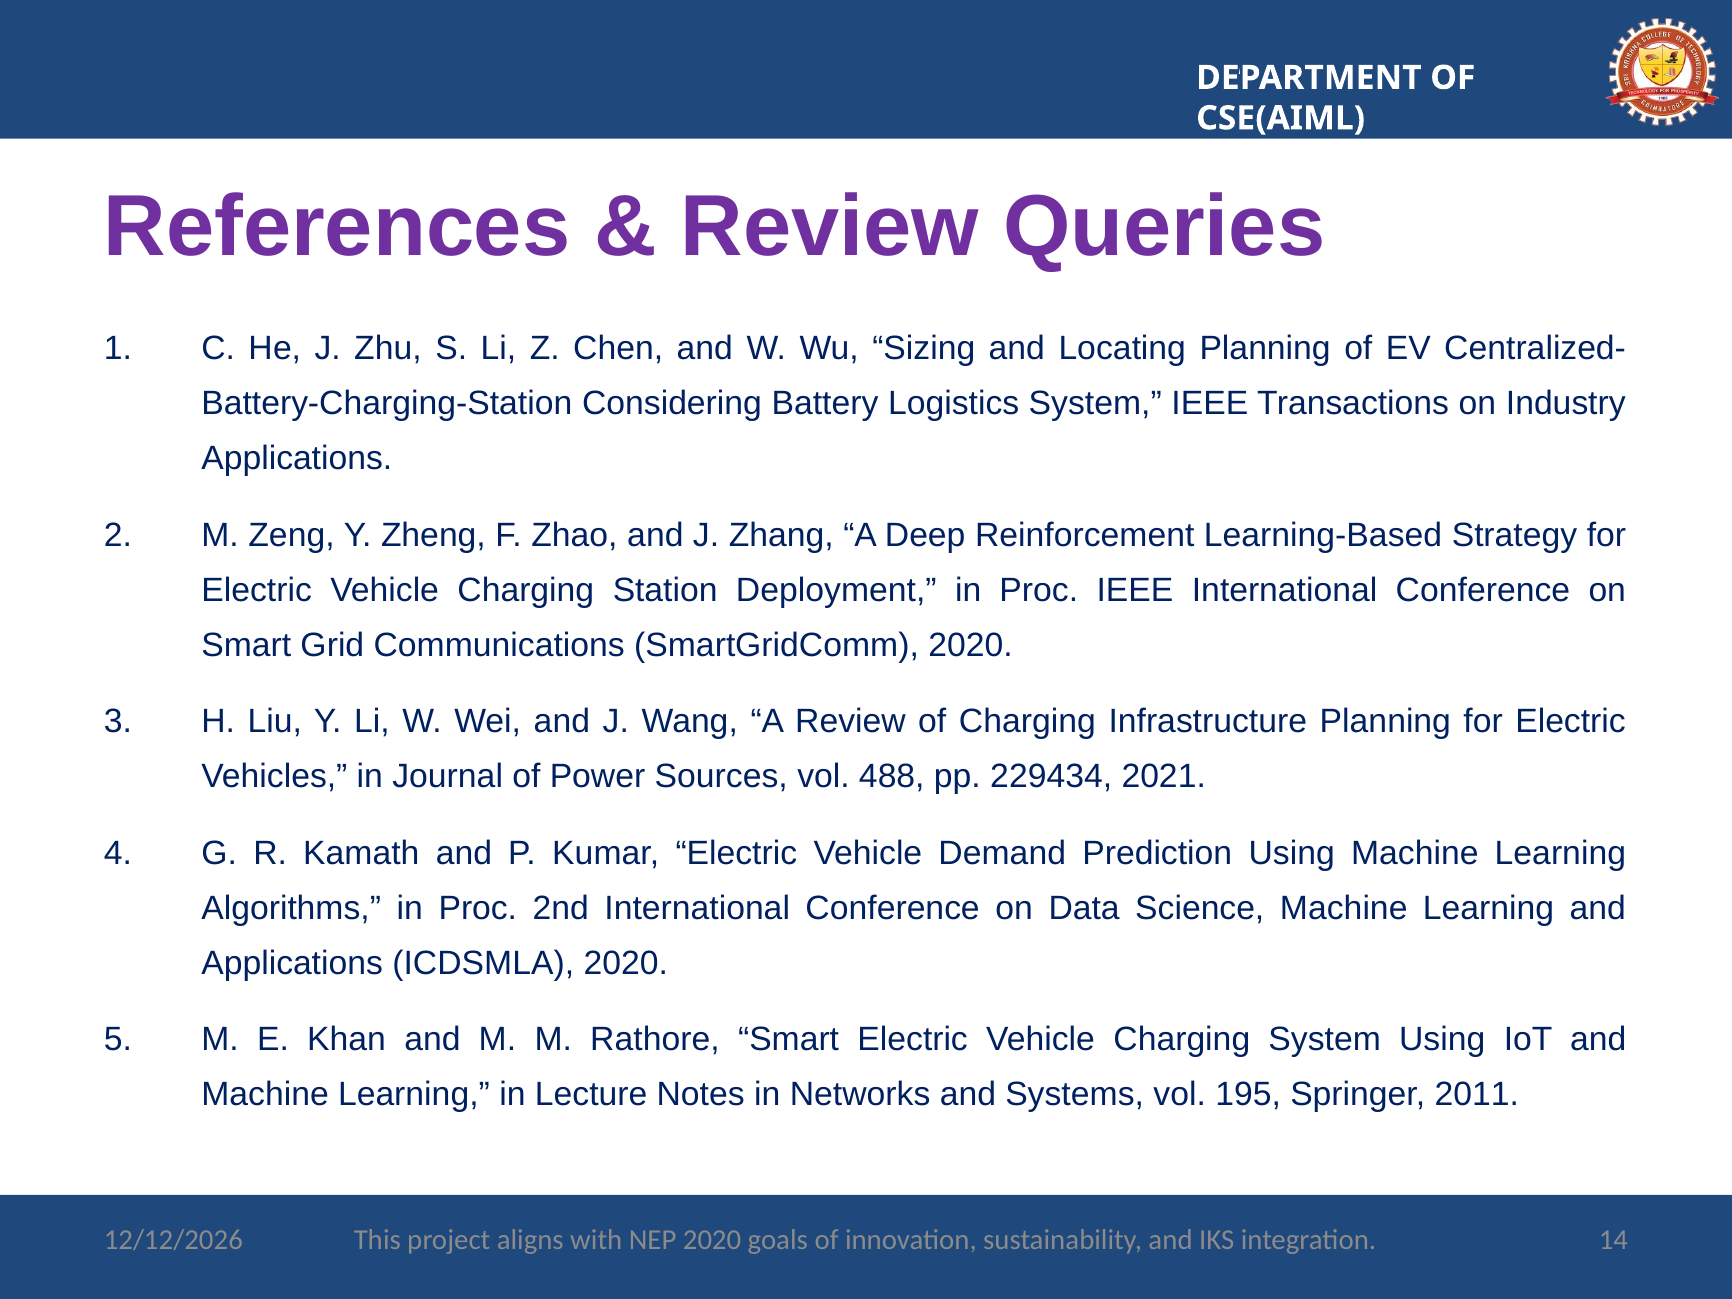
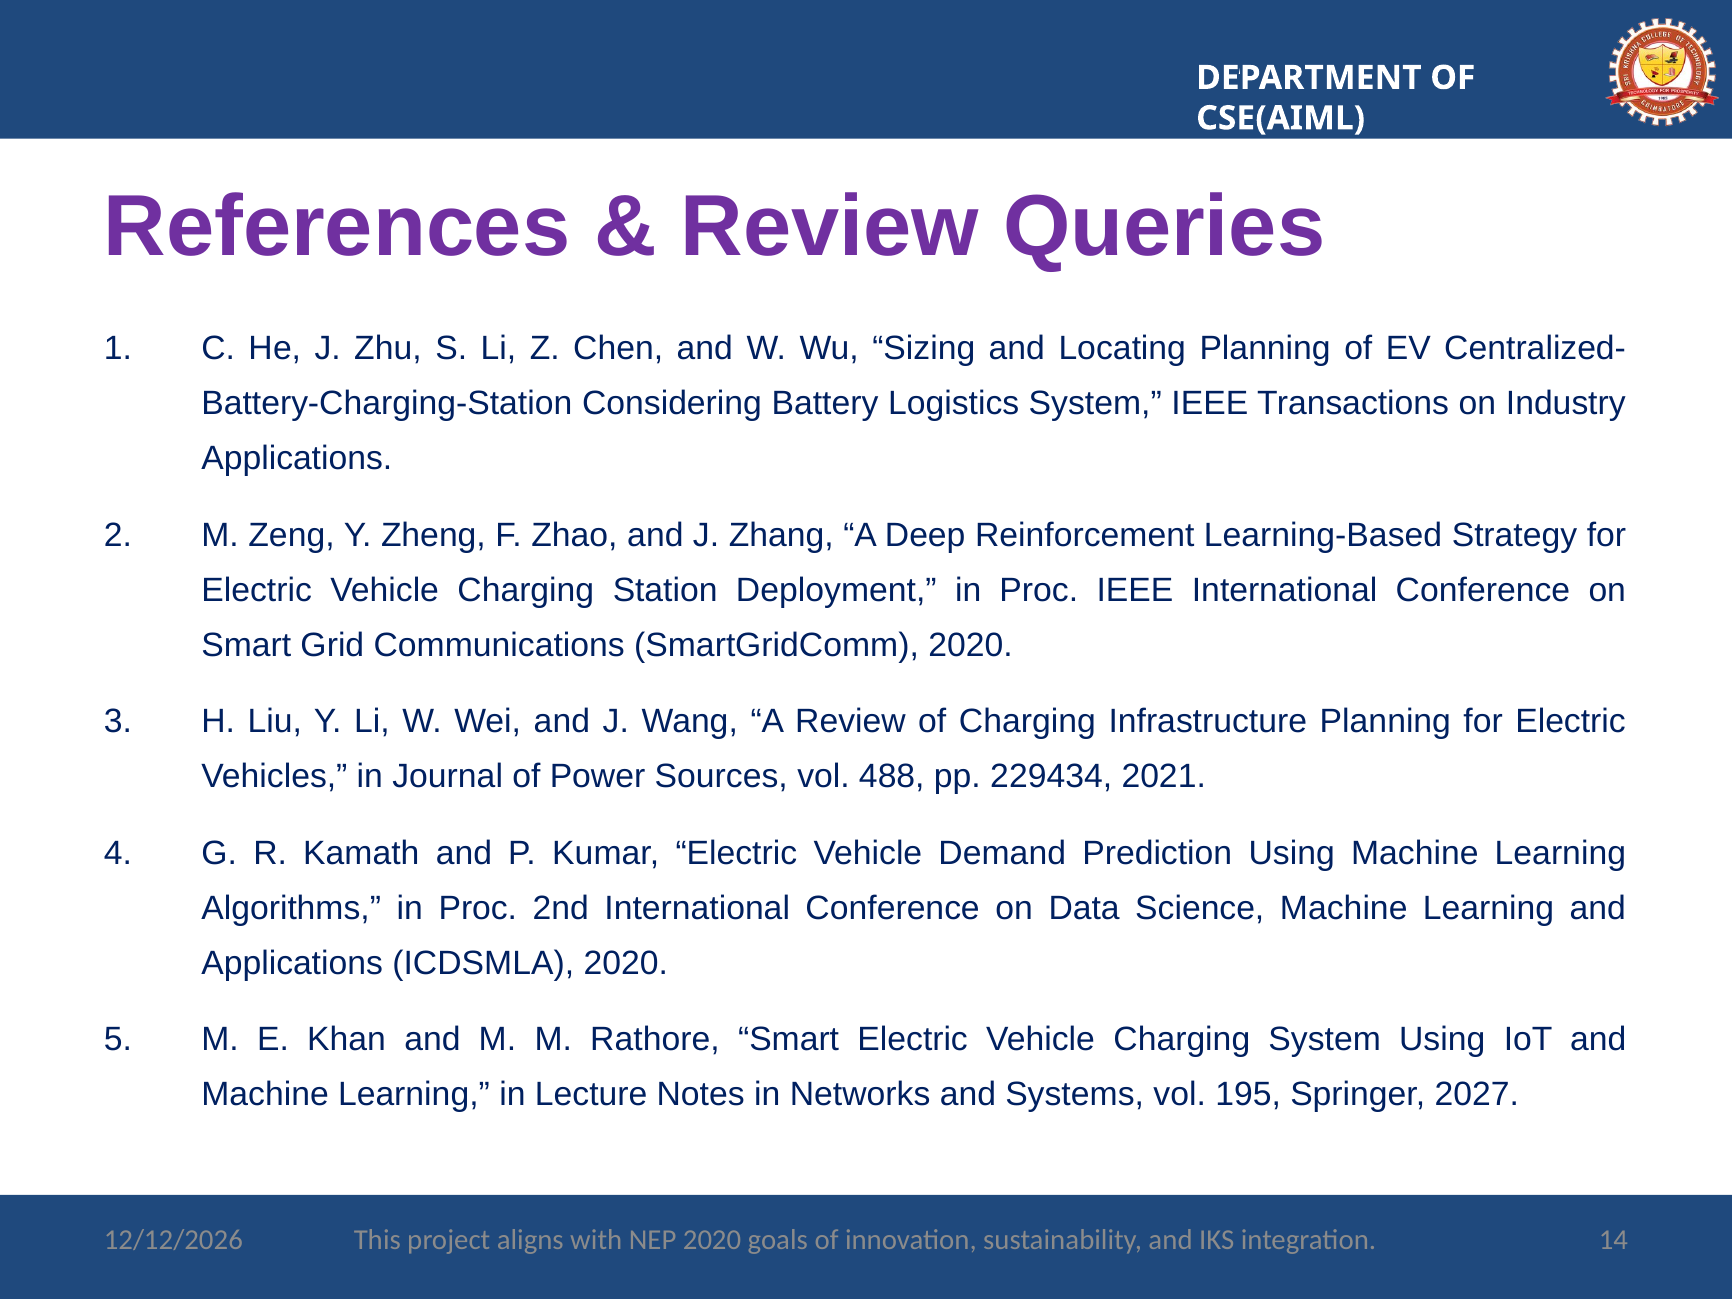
2011: 2011 -> 2027 (1477, 1095)
